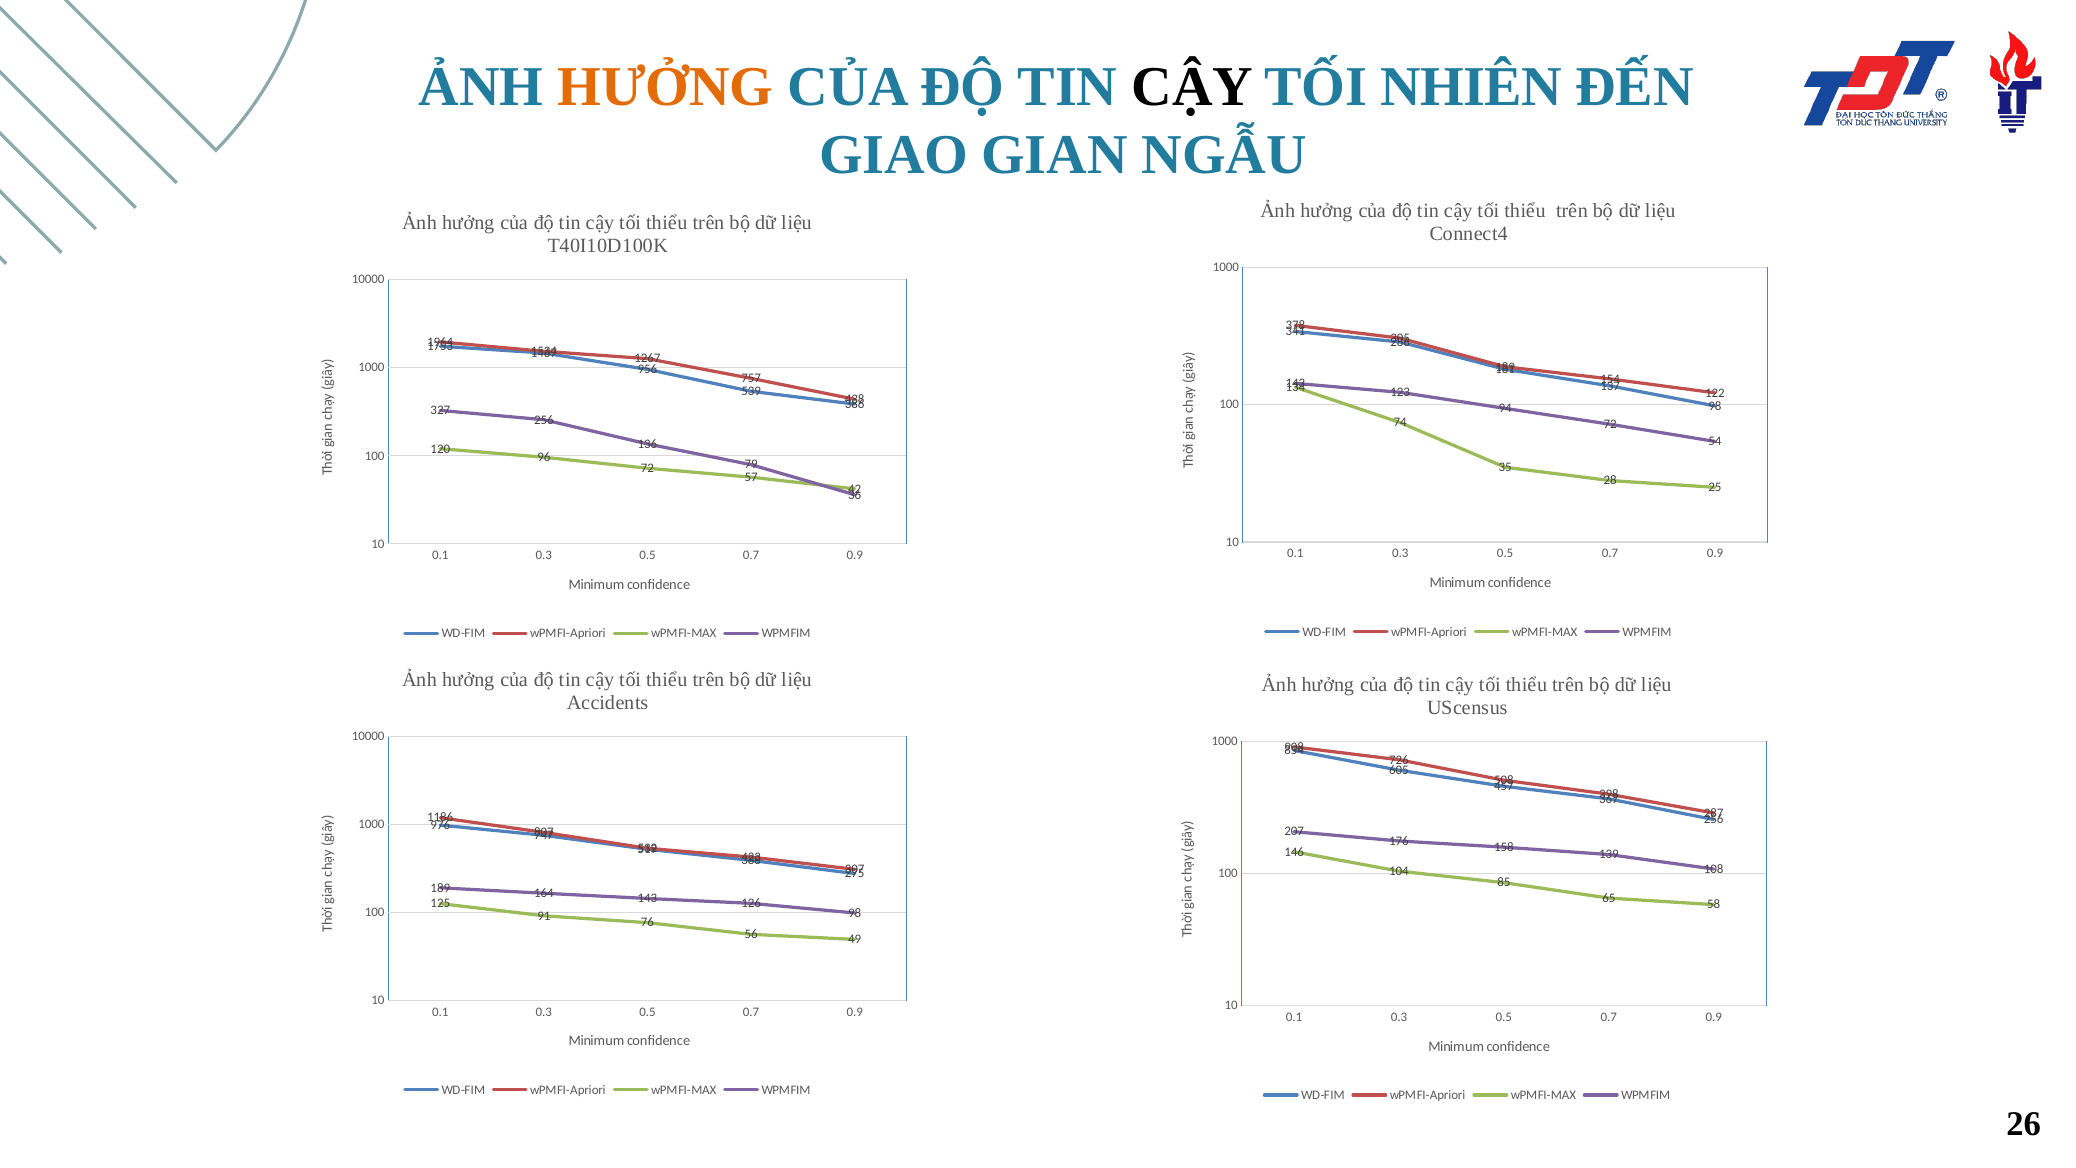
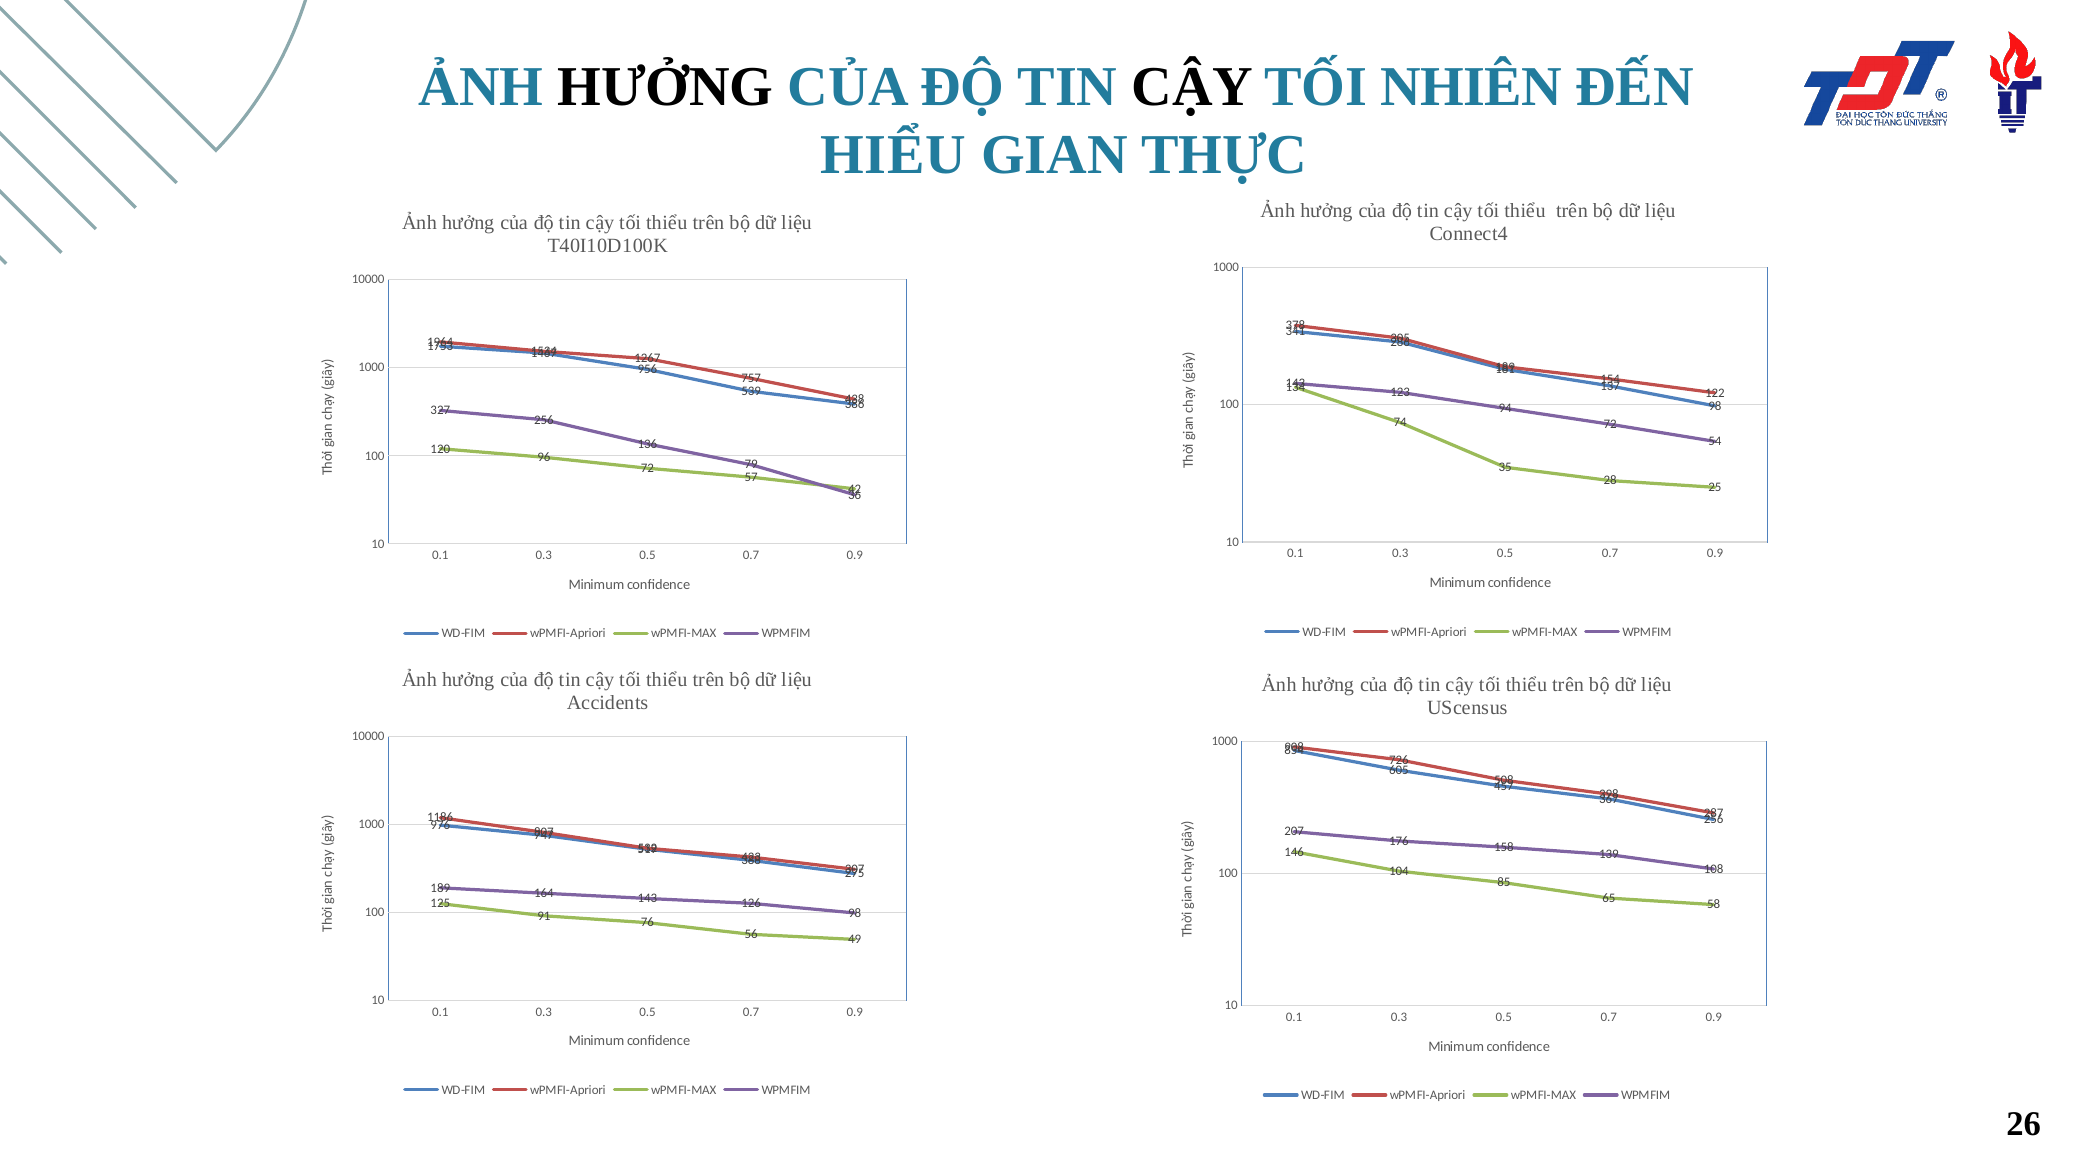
HƯỞNG colour: orange -> black (665, 87)
GIAO: GIAO -> HIỂU (893, 155)
NGẪU: NGẪU -> THỰC (1225, 155)
